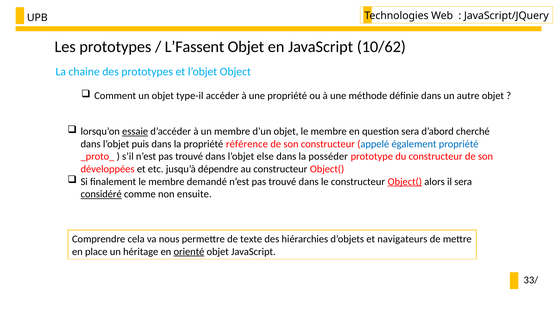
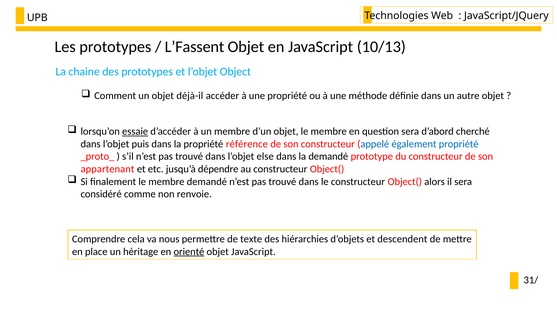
10/62: 10/62 -> 10/13 (381, 47)
type-il: type-il -> déjà-il (190, 96)
la posséder: posséder -> demandé (328, 157)
développées: développées -> appartenant (108, 169)
Object( underline: present -> none (405, 182)
considéré underline: present -> none (101, 194)
ensuite: ensuite -> renvoie (194, 194)
navigateurs: navigateurs -> descendent (402, 239)
33/: 33/ -> 31/ (531, 280)
